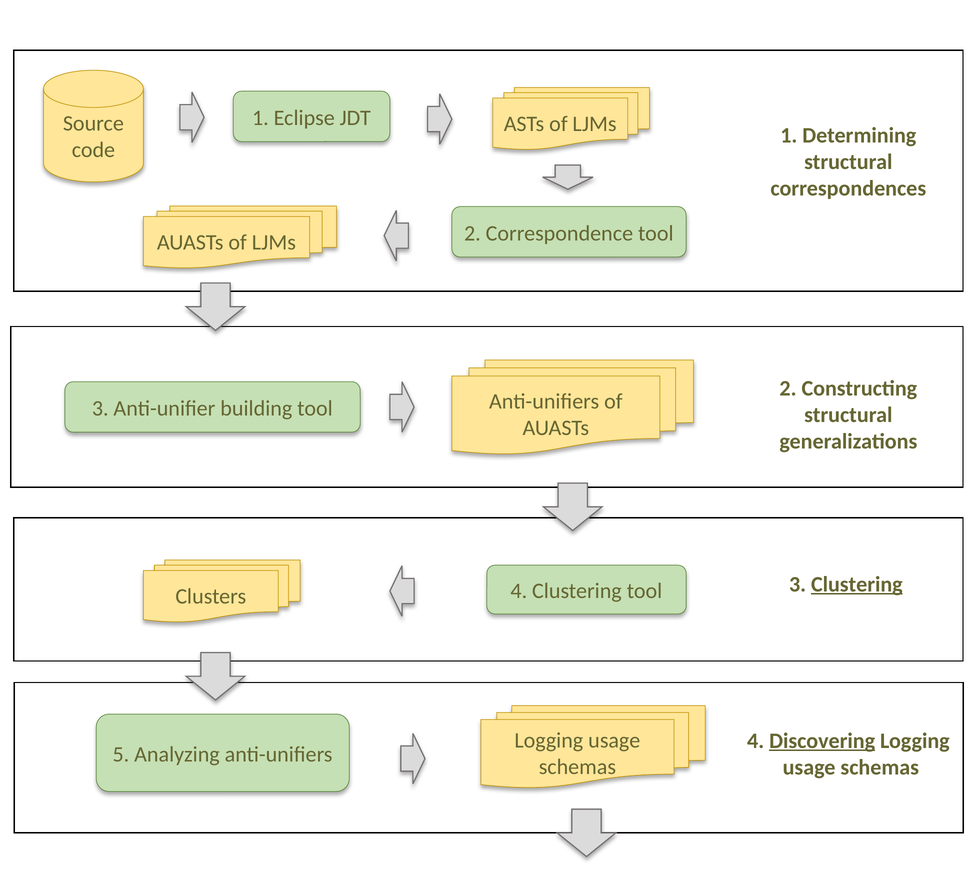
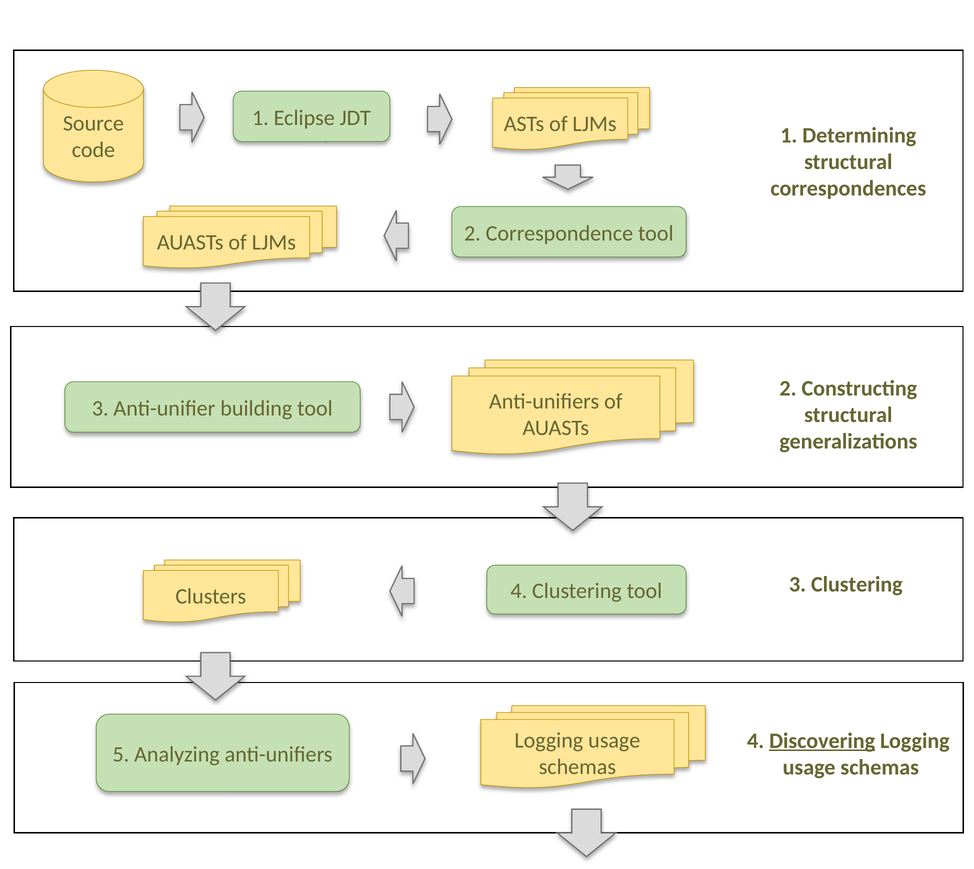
Clustering underline: present -> none (857, 585)
